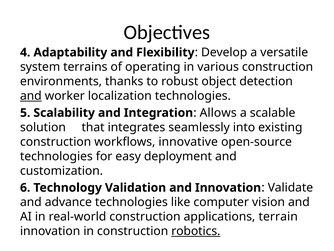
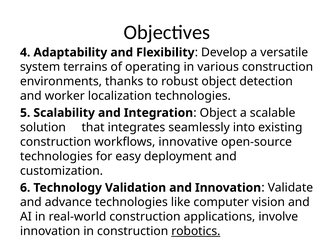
and underline: present -> none (31, 96)
Allows: Allows -> Object (218, 113)
terrain: terrain -> involve (278, 216)
